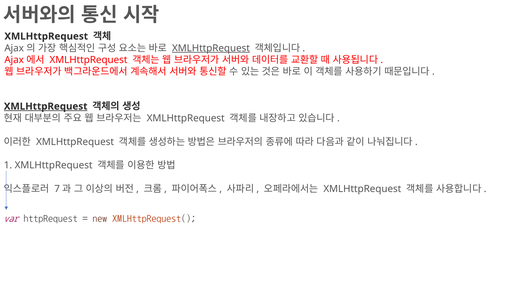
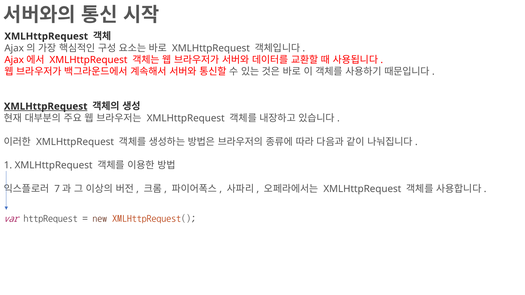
XMLHttpRequest underline: present -> none (211, 48)
